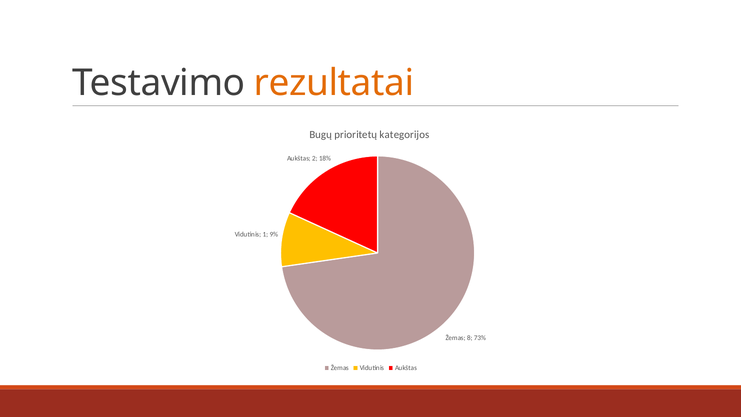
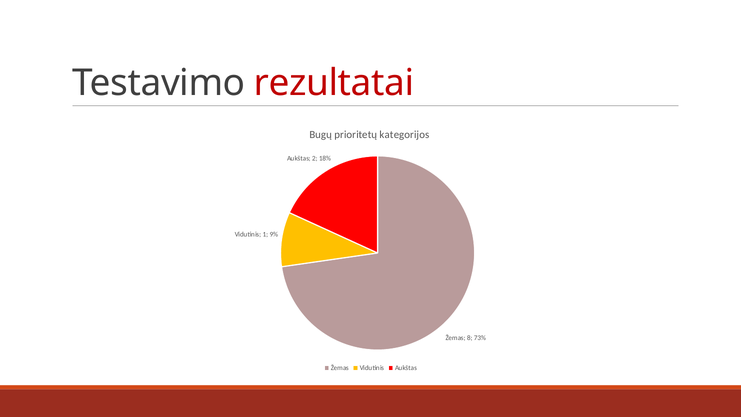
rezultatai colour: orange -> red (334, 83)
